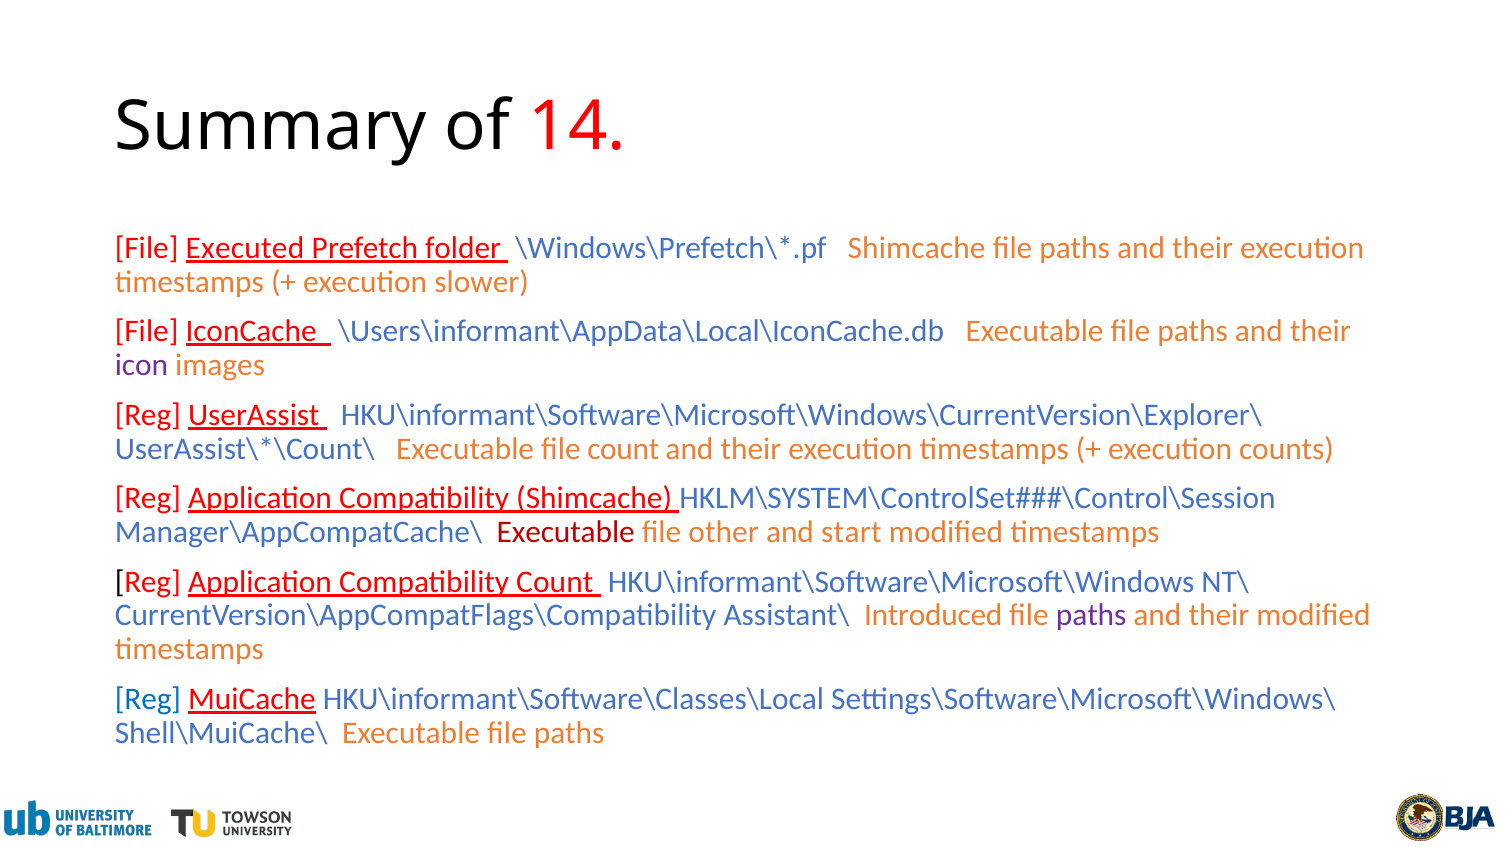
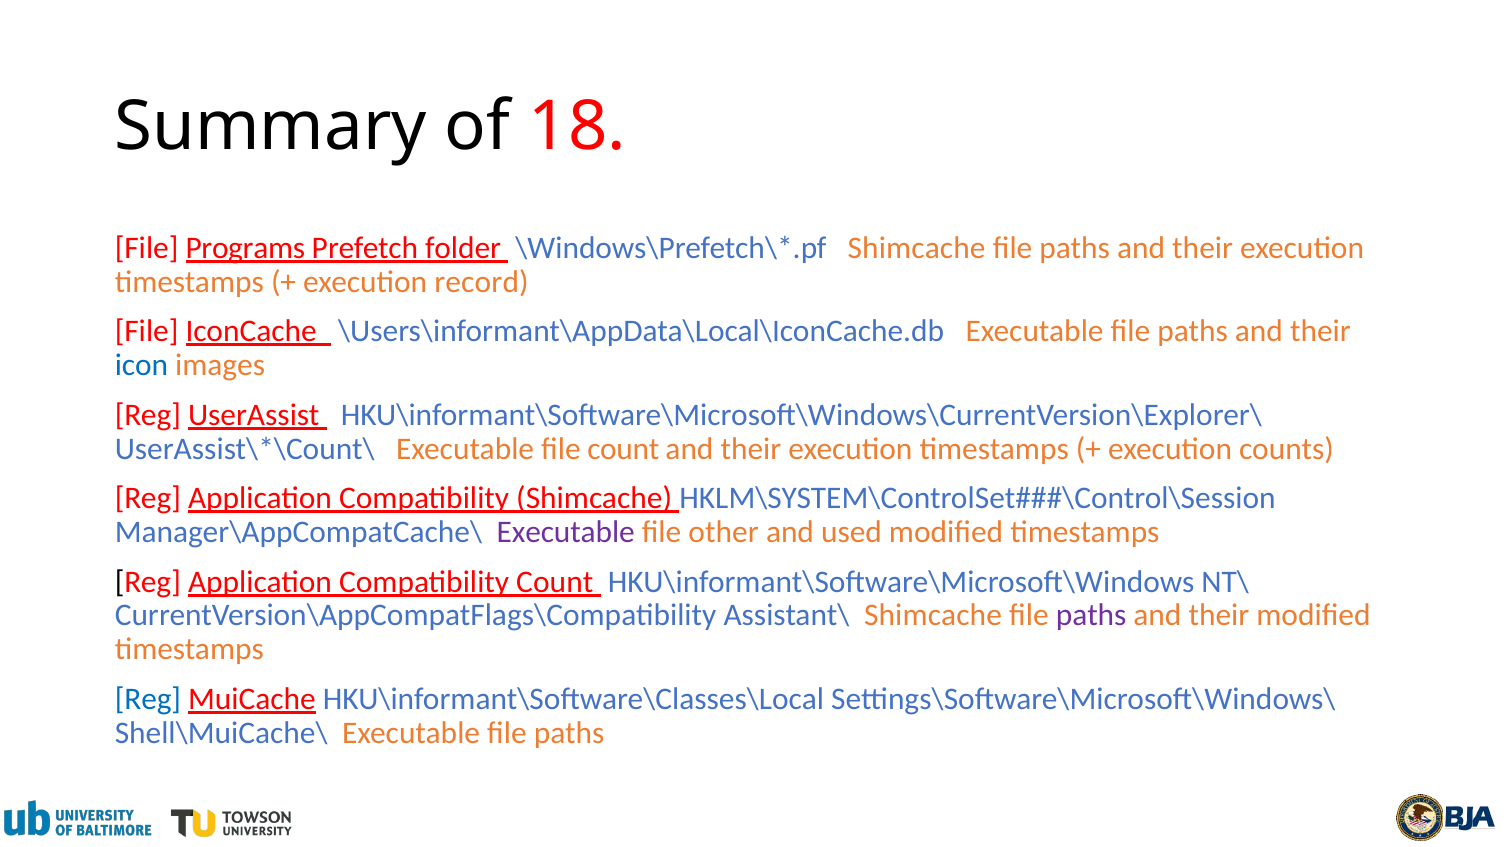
14: 14 -> 18 (577, 127)
Executed: Executed -> Programs (245, 248)
slower: slower -> record (482, 282)
icon colour: purple -> blue (141, 365)
Executable colour: red -> purple (566, 532)
start: start -> used (852, 532)
Assistant\ Introduced: Introduced -> Shimcache (933, 616)
